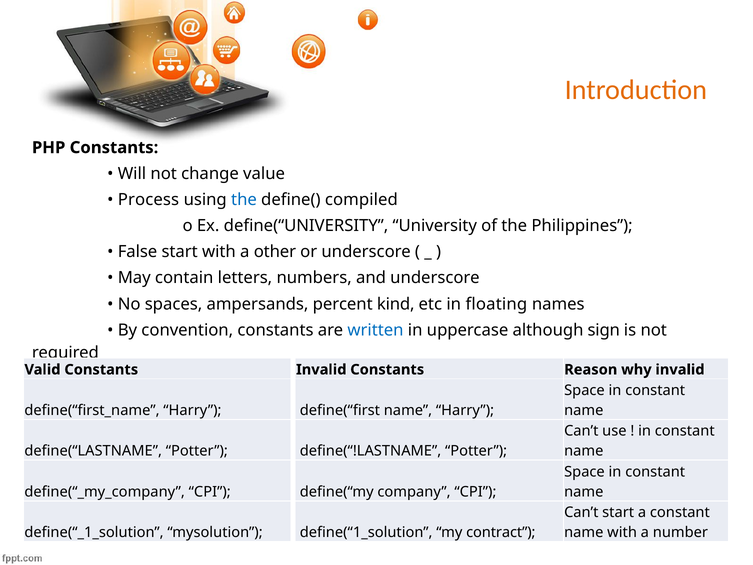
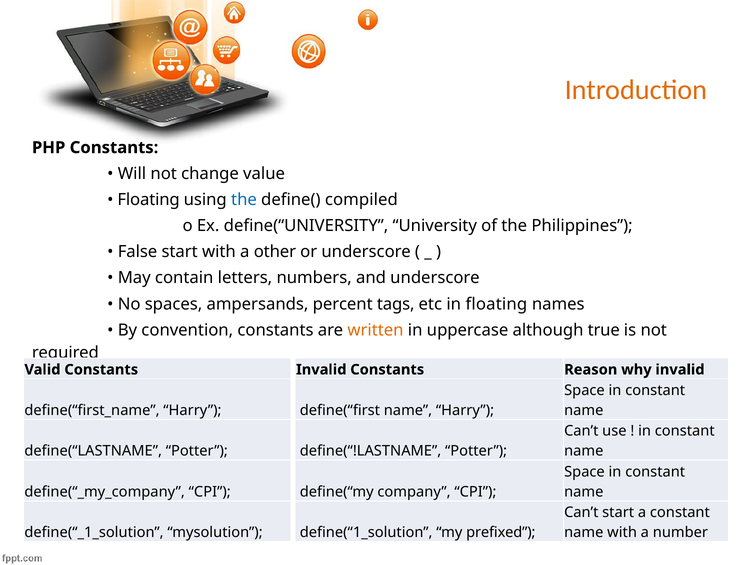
Process: Process -> Floating (149, 200)
kind: kind -> tags (396, 304)
written colour: blue -> orange (376, 330)
sign: sign -> true (604, 330)
contract: contract -> prefixed (501, 532)
